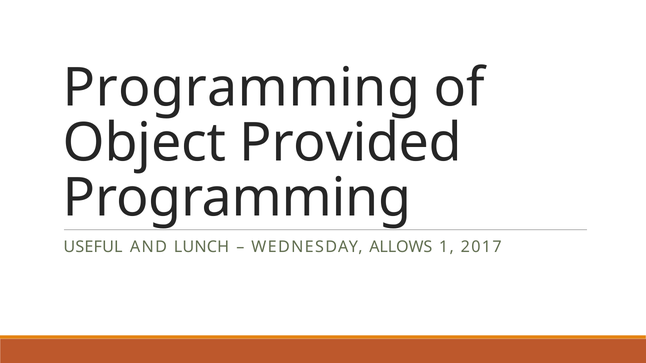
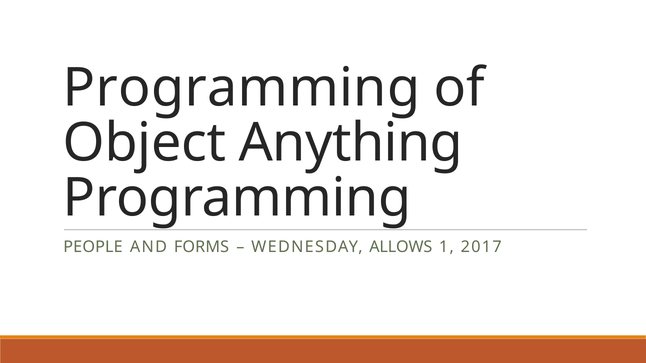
Provided: Provided -> Anything (351, 143)
USEFUL: USEFUL -> PEOPLE (93, 247)
LUNCH: LUNCH -> FORMS (201, 247)
